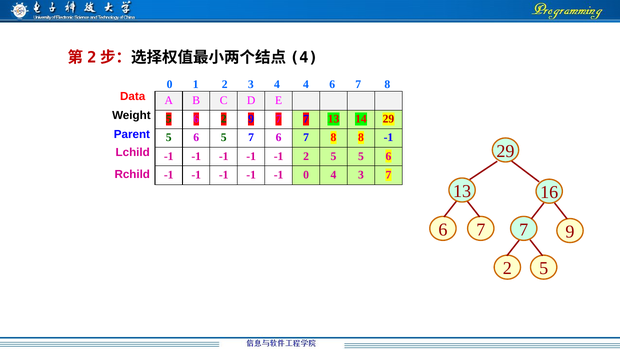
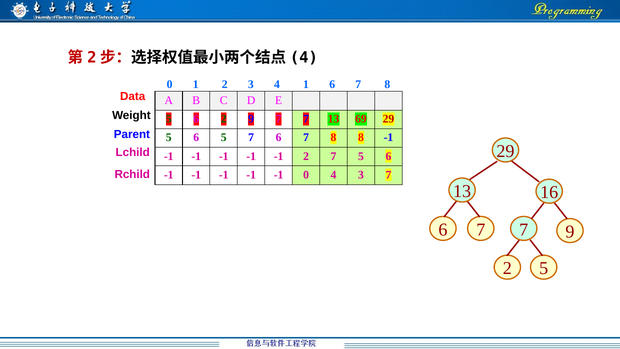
4 4: 4 -> 1 (306, 84)
14: 14 -> 69 (361, 119)
-1 2 5: 5 -> 7 (334, 156)
